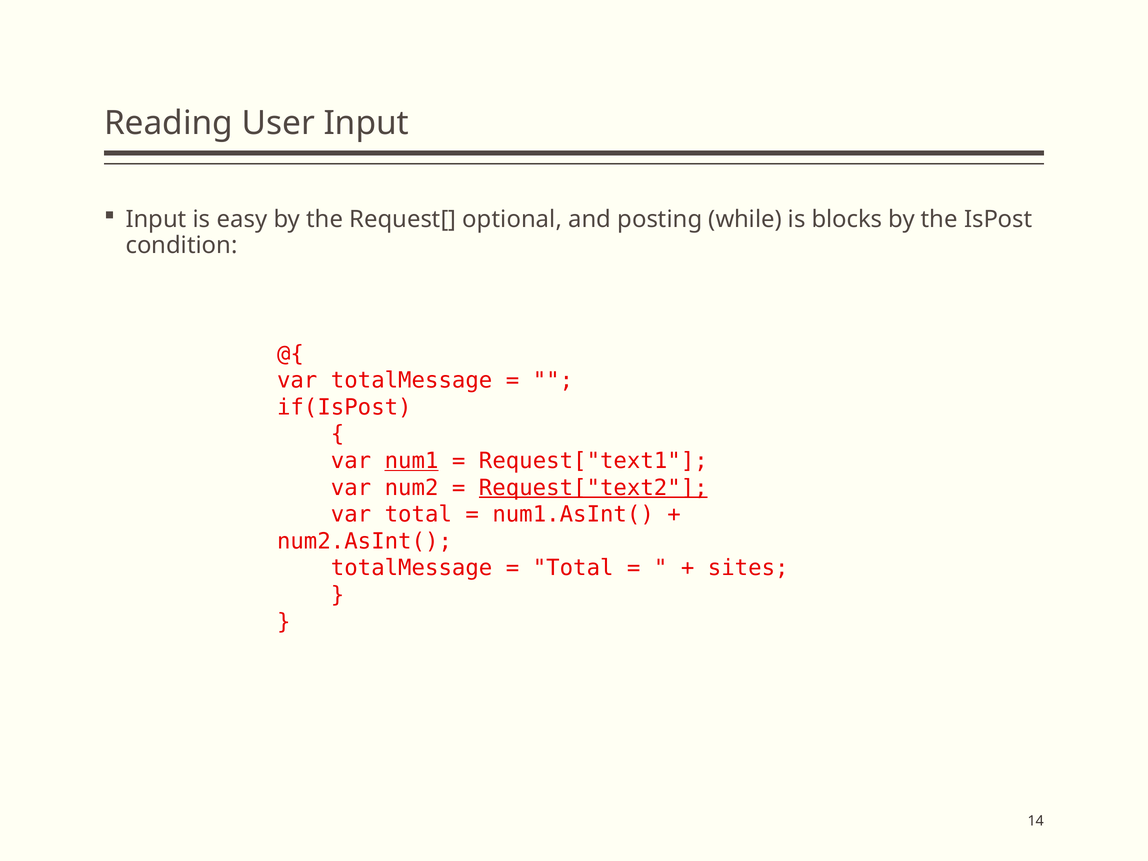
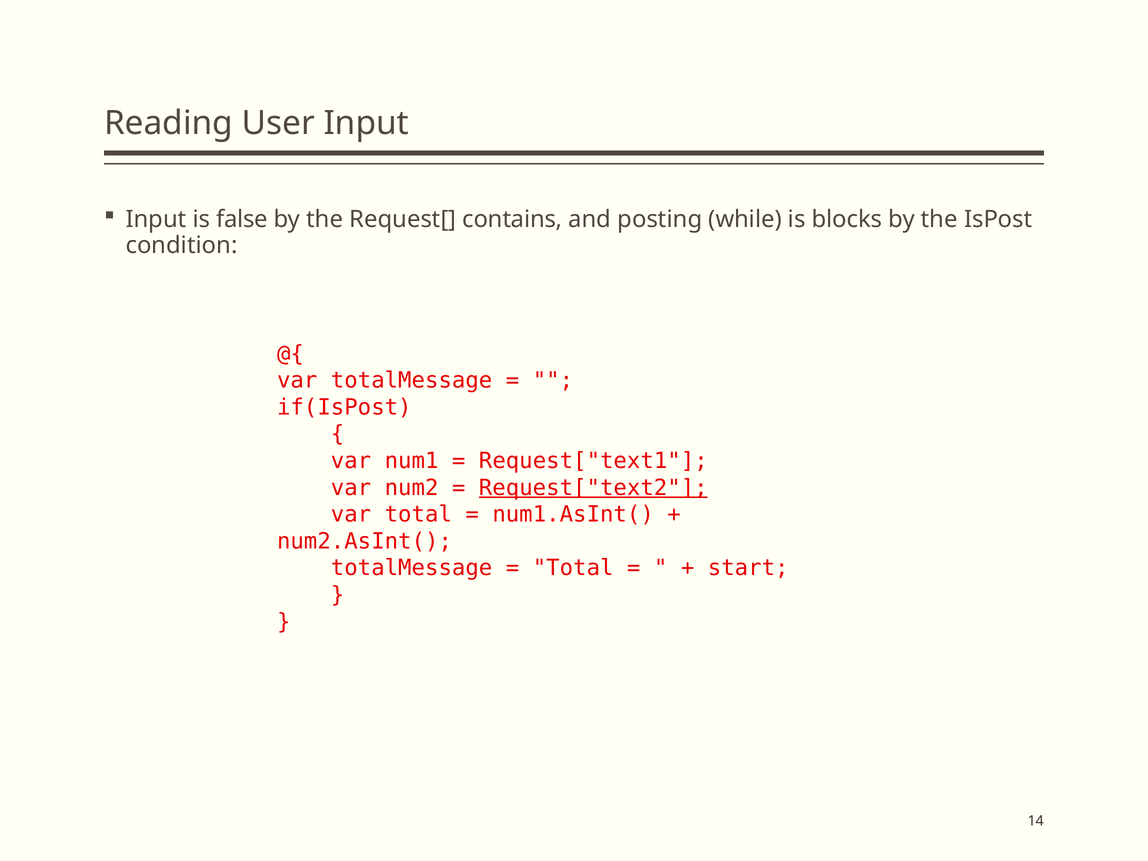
easy: easy -> false (242, 219)
optional: optional -> contains (512, 219)
num1 underline: present -> none (412, 461)
sites: sites -> start (748, 568)
